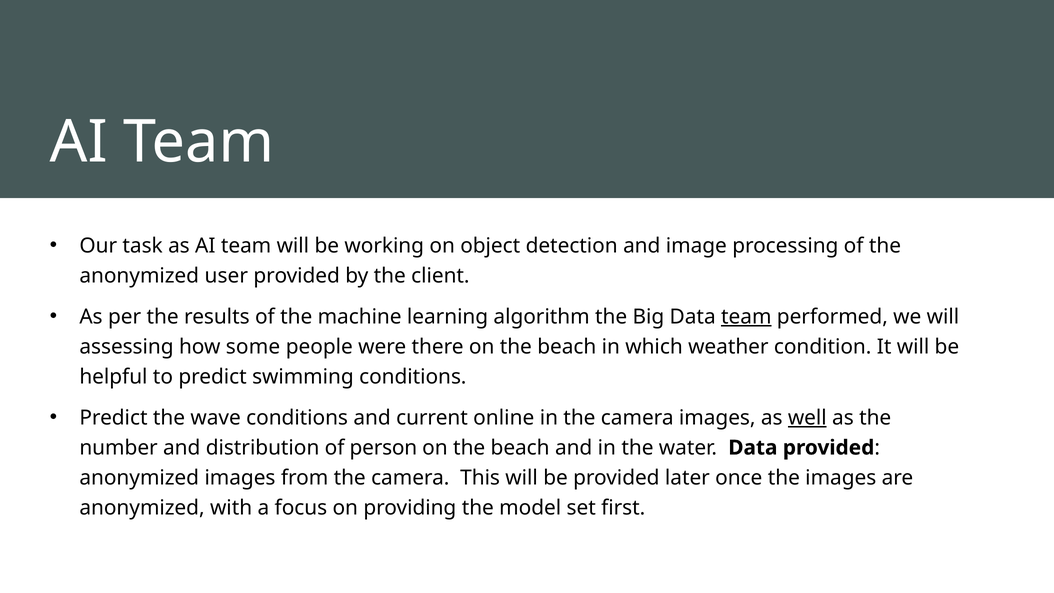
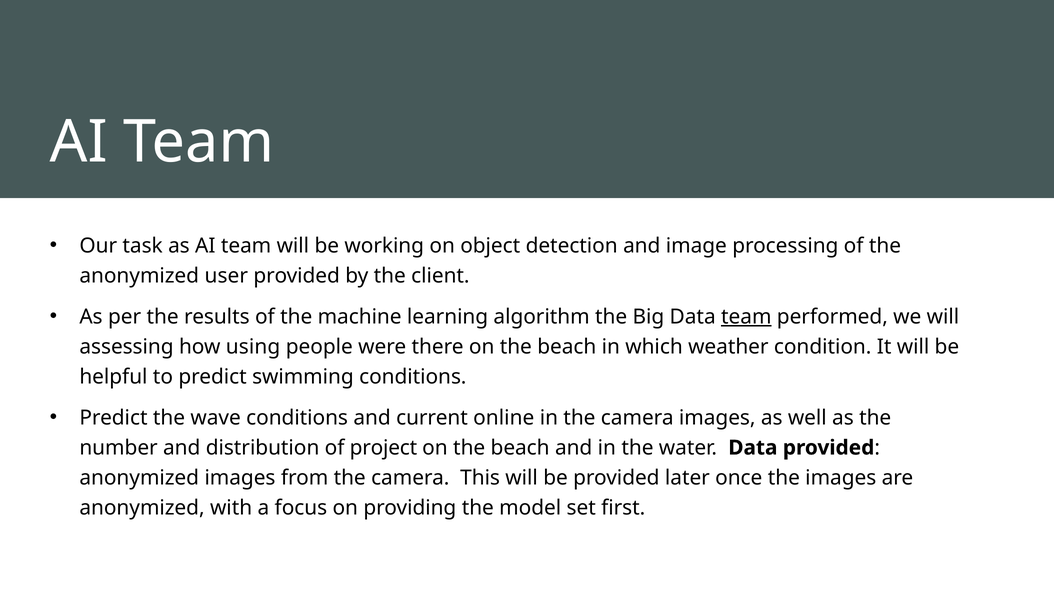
some: some -> using (253, 347)
well underline: present -> none (807, 418)
person: person -> project (383, 448)
